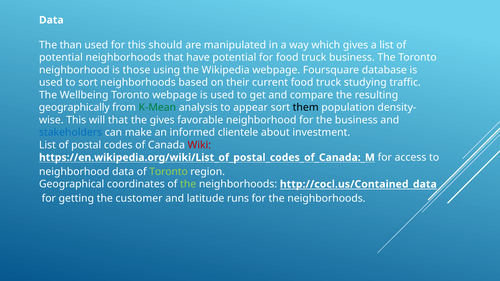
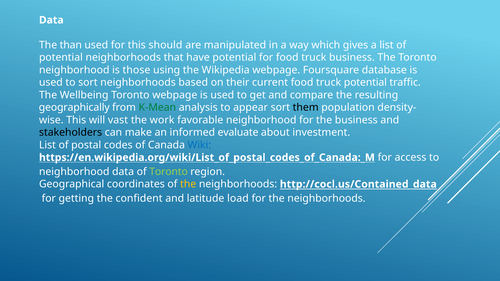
truck studying: studying -> potential (365, 83)
will that: that -> vast (118, 120)
the gives: gives -> work (162, 120)
stakeholders colour: blue -> black (71, 133)
clientele: clientele -> evaluate (238, 133)
Wiki colour: red -> blue (199, 145)
the colour: light green -> yellow (188, 184)
customer: customer -> confident (139, 199)
runs: runs -> load (238, 199)
